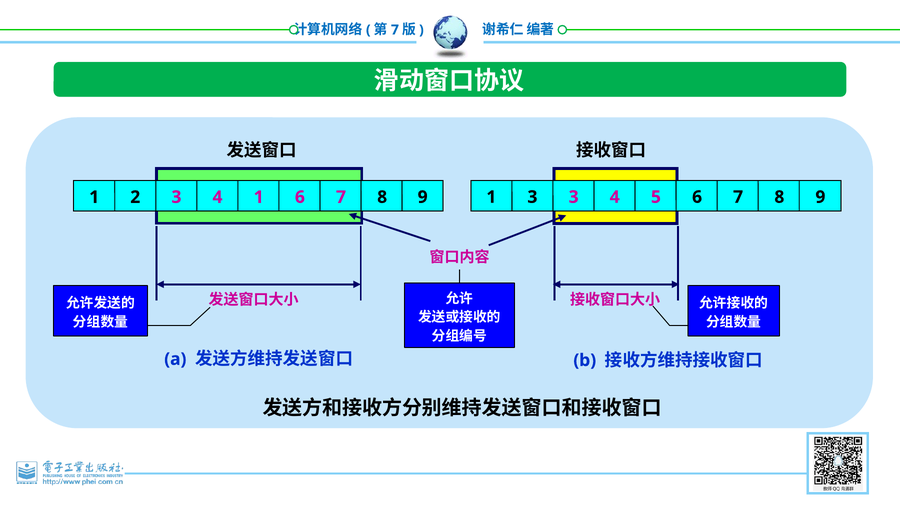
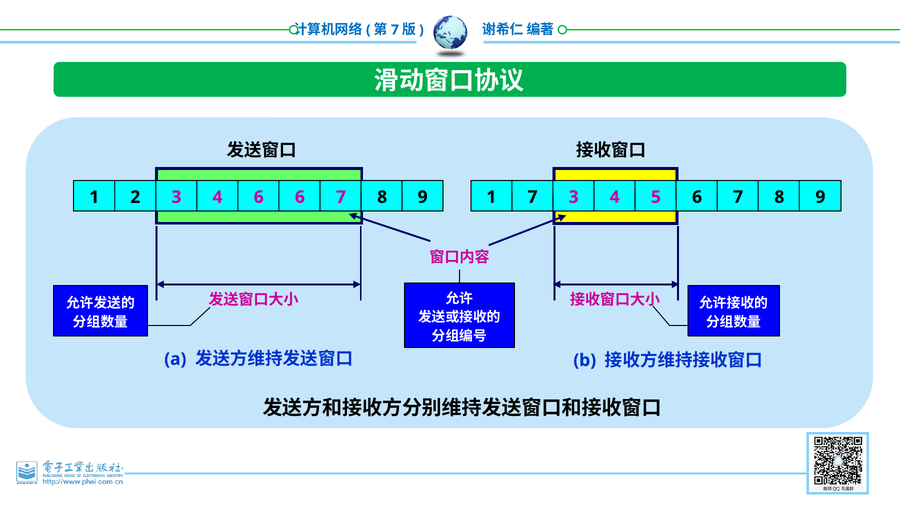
1 3: 3 -> 7 (532, 197)
4 1: 1 -> 6 (259, 197)
